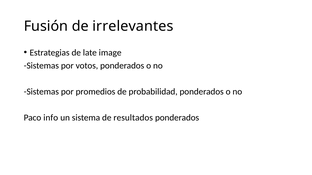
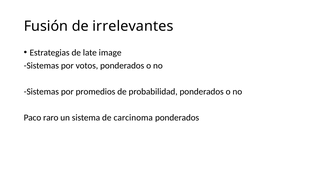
info: info -> raro (51, 118)
resultados: resultados -> carcinoma (133, 118)
